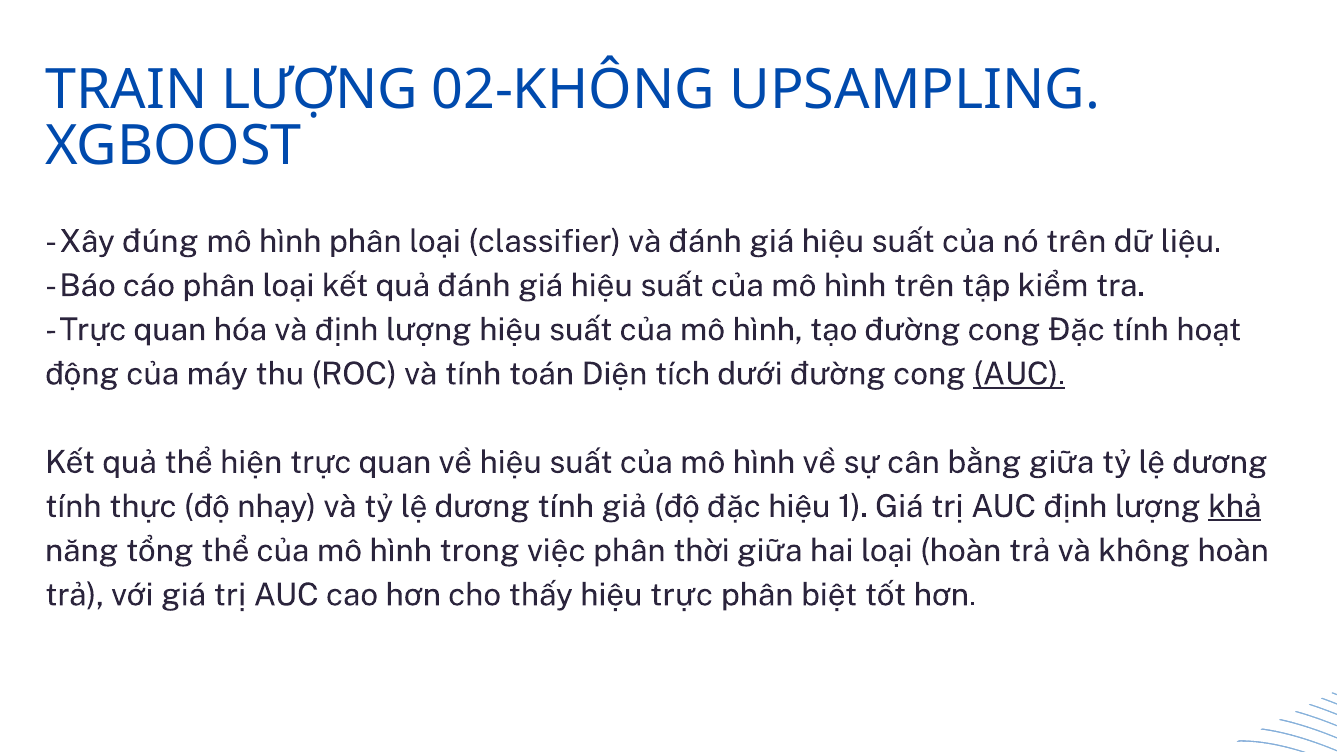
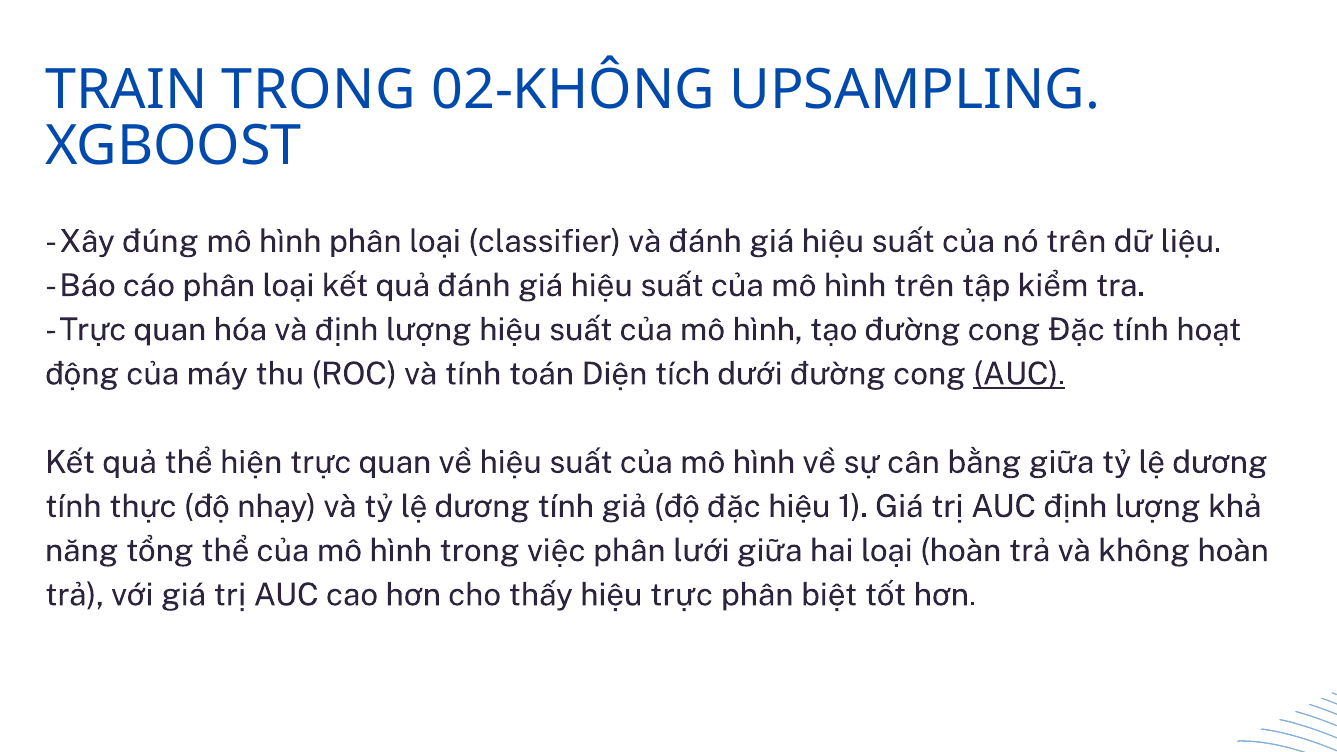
TRAIN LƯỢNG: LƯỢNG -> TRONG (319, 90)
khả underline: present -> none (1235, 507)
thời: thời -> lưới (701, 551)
